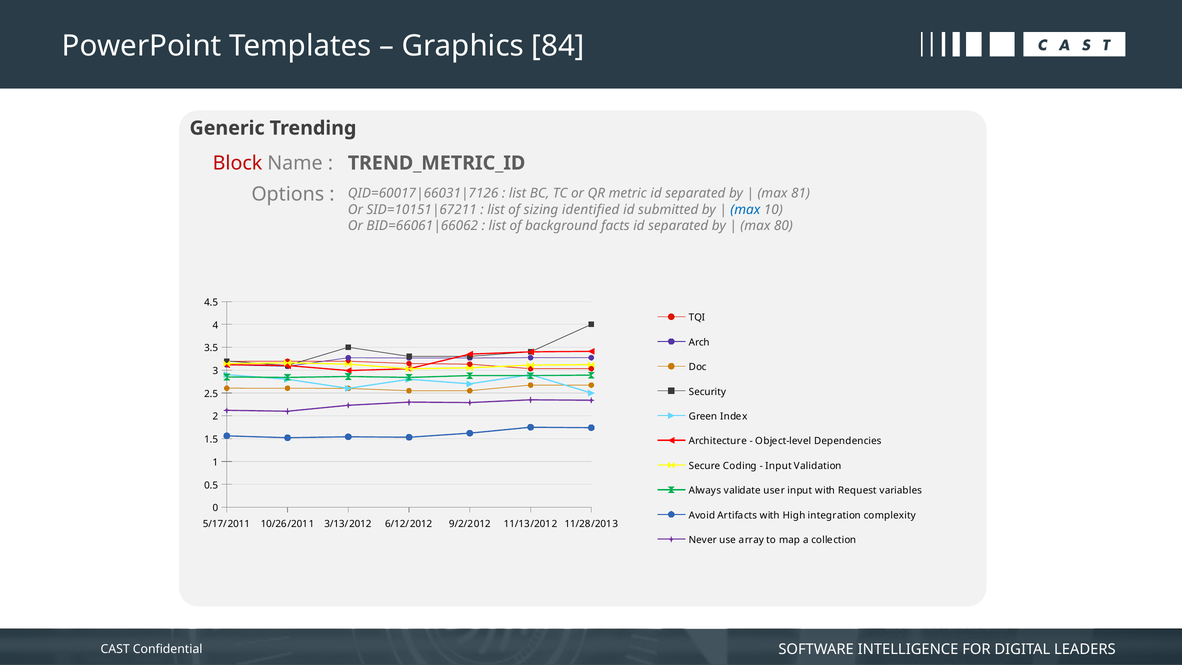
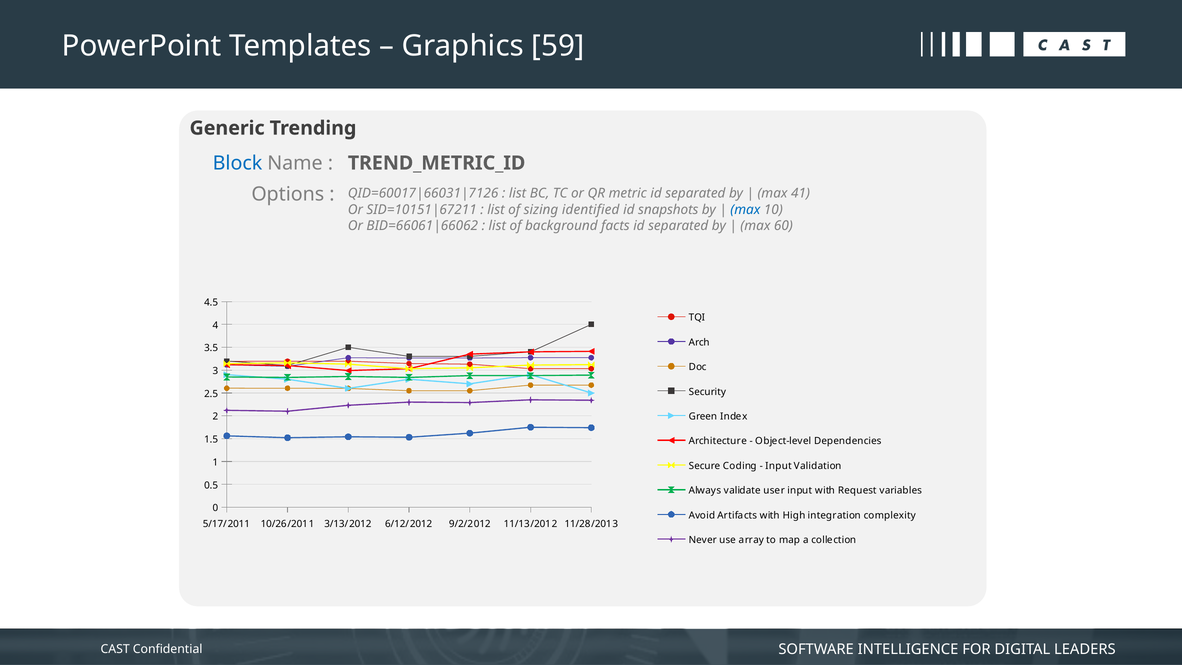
84: 84 -> 59 (558, 46)
Block colour: red -> blue (238, 163)
81: 81 -> 41 (800, 193)
submitted: submitted -> snapshots (668, 210)
80: 80 -> 60 (783, 226)
